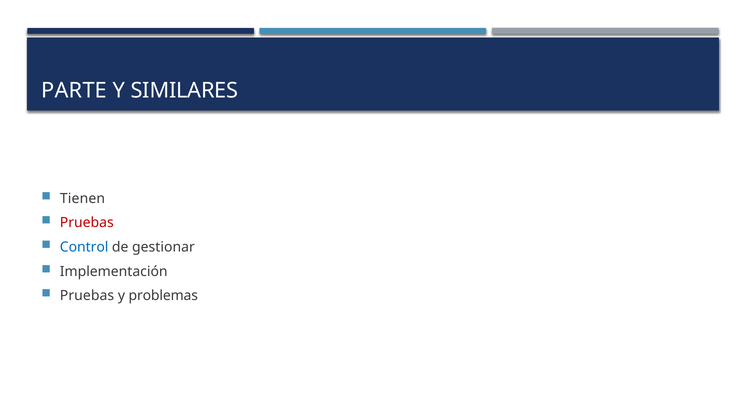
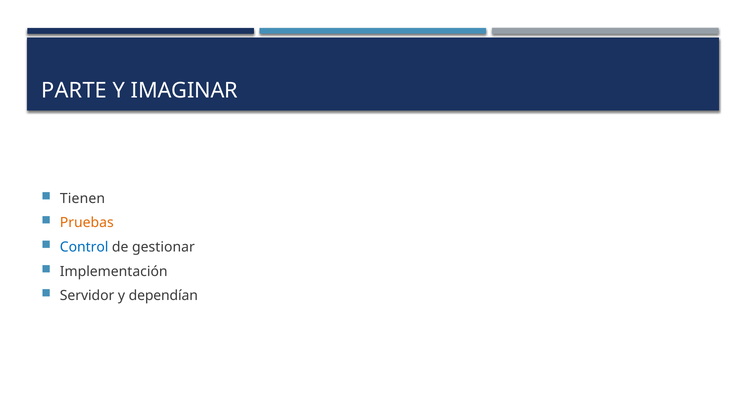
SIMILARES: SIMILARES -> IMAGINAR (184, 91)
Pruebas colour: red -> orange (87, 223)
Pruebas: Pruebas -> Servidor (87, 295)
problemas: problemas -> dependían (163, 295)
